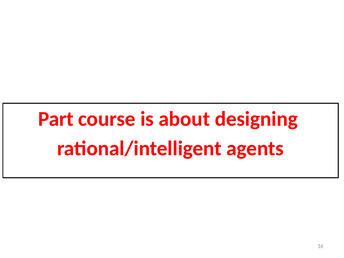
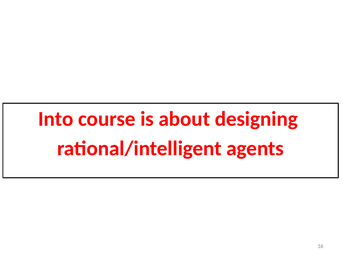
Part: Part -> Into (56, 119)
